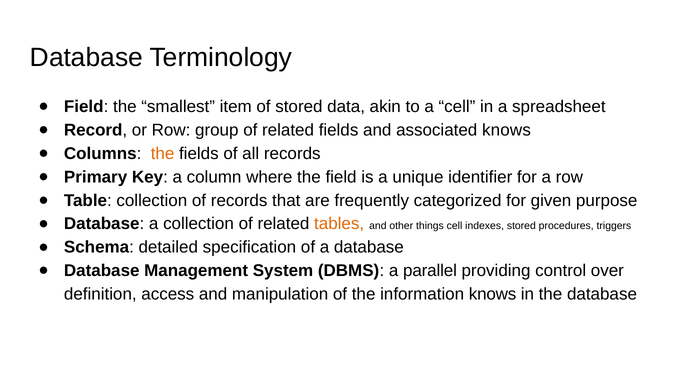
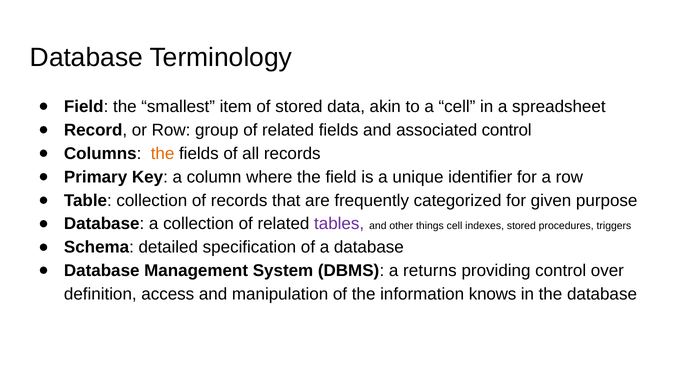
associated knows: knows -> control (507, 130)
tables colour: orange -> purple (339, 224)
parallel: parallel -> returns (430, 271)
